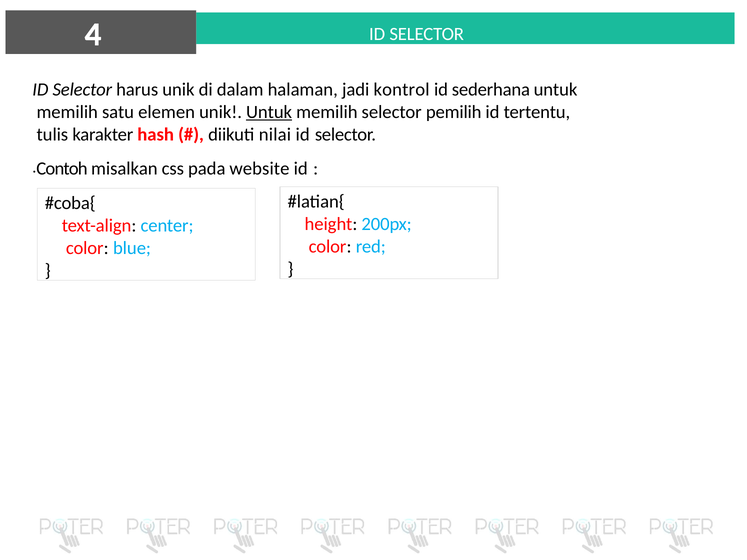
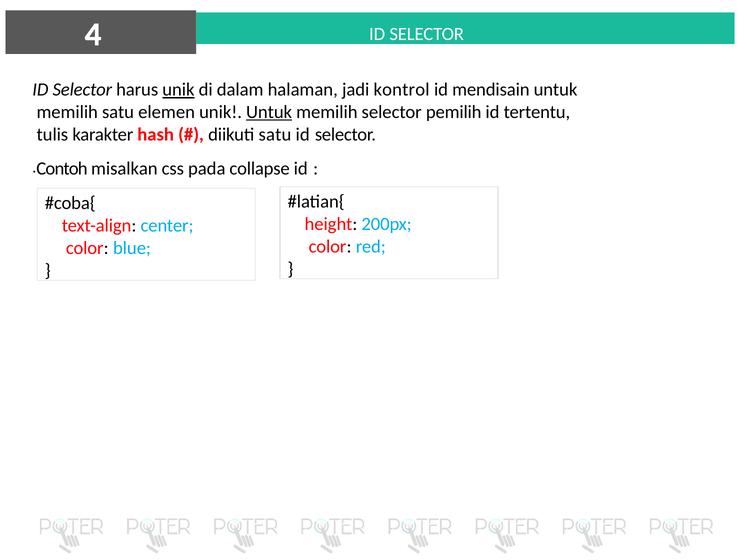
unik underline: none -> present (178, 90)
sederhana: sederhana -> mendisain (491, 90)
diikuti nilai: nilai -> satu (275, 135)
website: website -> collapse (260, 168)
